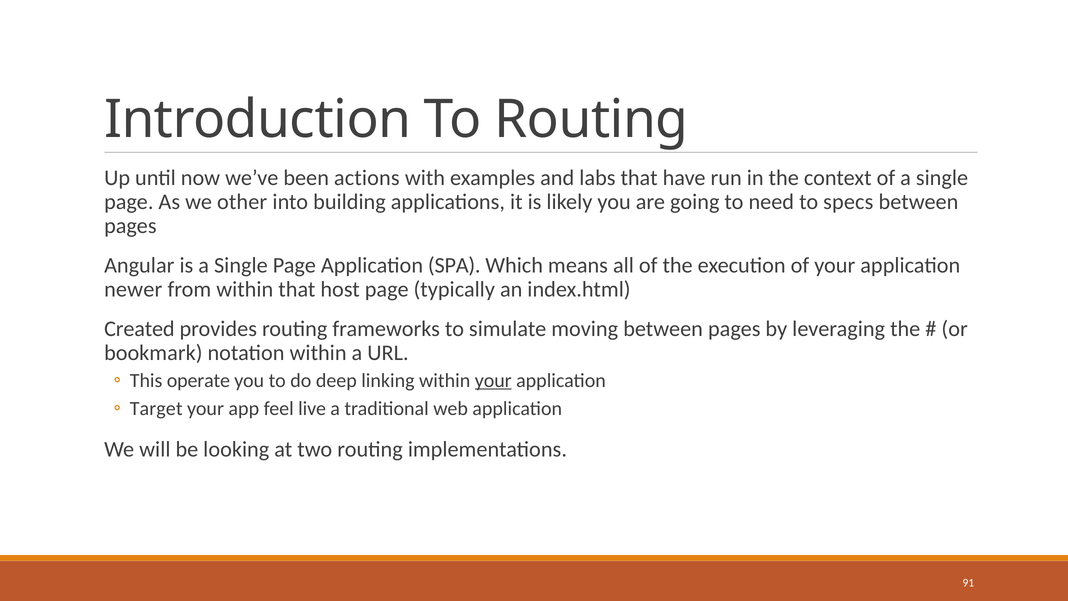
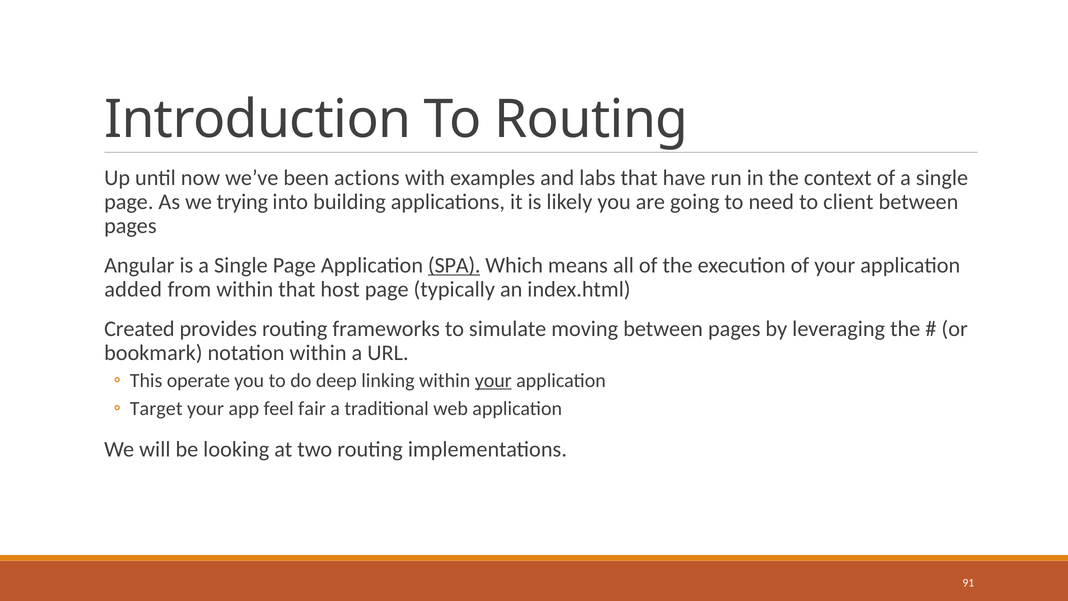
other: other -> trying (242, 202)
specs: specs -> client (848, 202)
SPA underline: none -> present (454, 265)
newer: newer -> added (133, 289)
live: live -> fair (312, 409)
